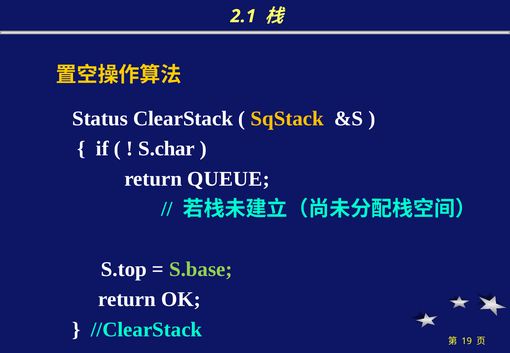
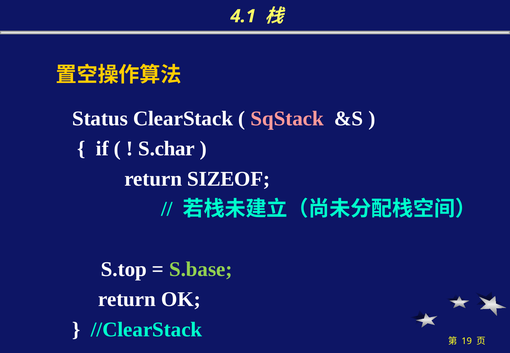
2.1: 2.1 -> 4.1 (243, 16)
SqStack colour: yellow -> pink (287, 119)
QUEUE: QUEUE -> SIZEOF (229, 179)
